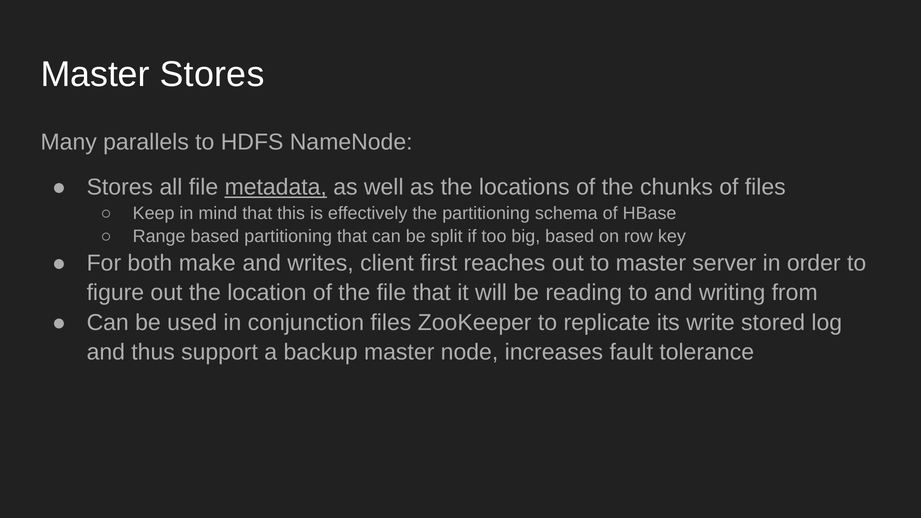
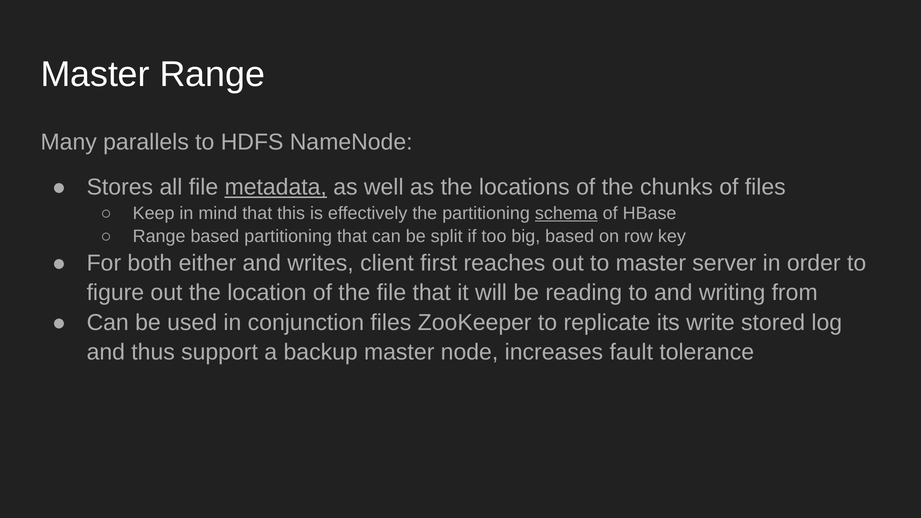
Master Stores: Stores -> Range (212, 75)
schema underline: none -> present (566, 213)
make: make -> either (207, 263)
